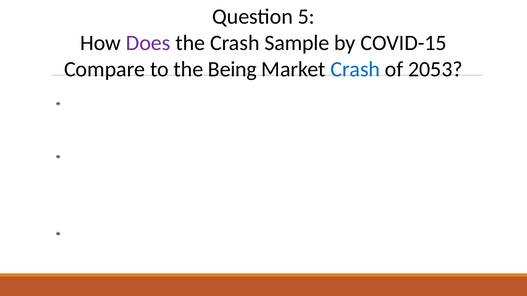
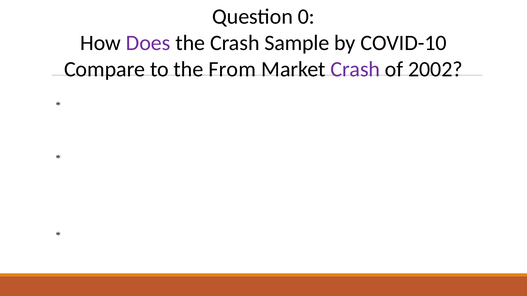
5: 5 -> 0 (306, 17)
COVID-15: COVID-15 -> COVID-10 (403, 43)
Being: Being -> From (232, 69)
Crash colour: blue -> purple (355, 69)
2053: 2053 -> 2002 (435, 69)
